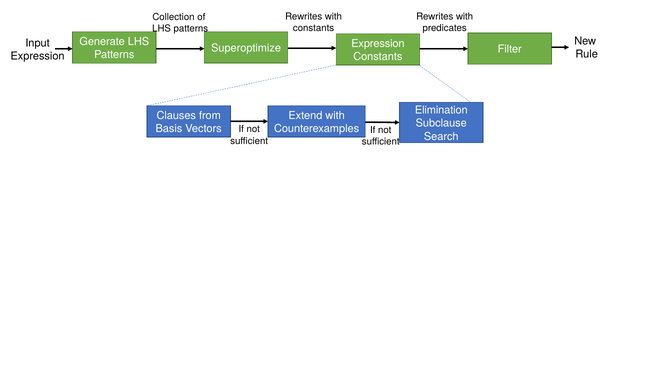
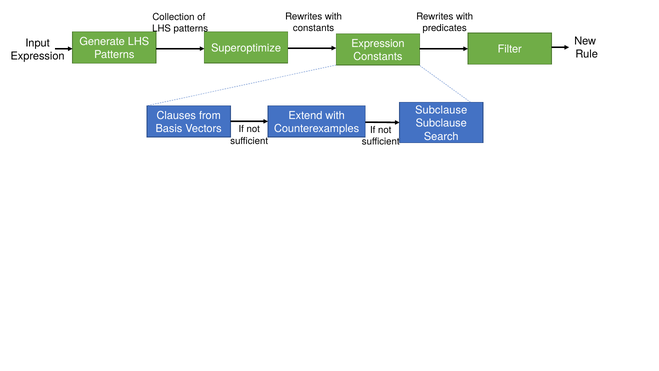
Elimination: Elimination -> Subclause (441, 110)
